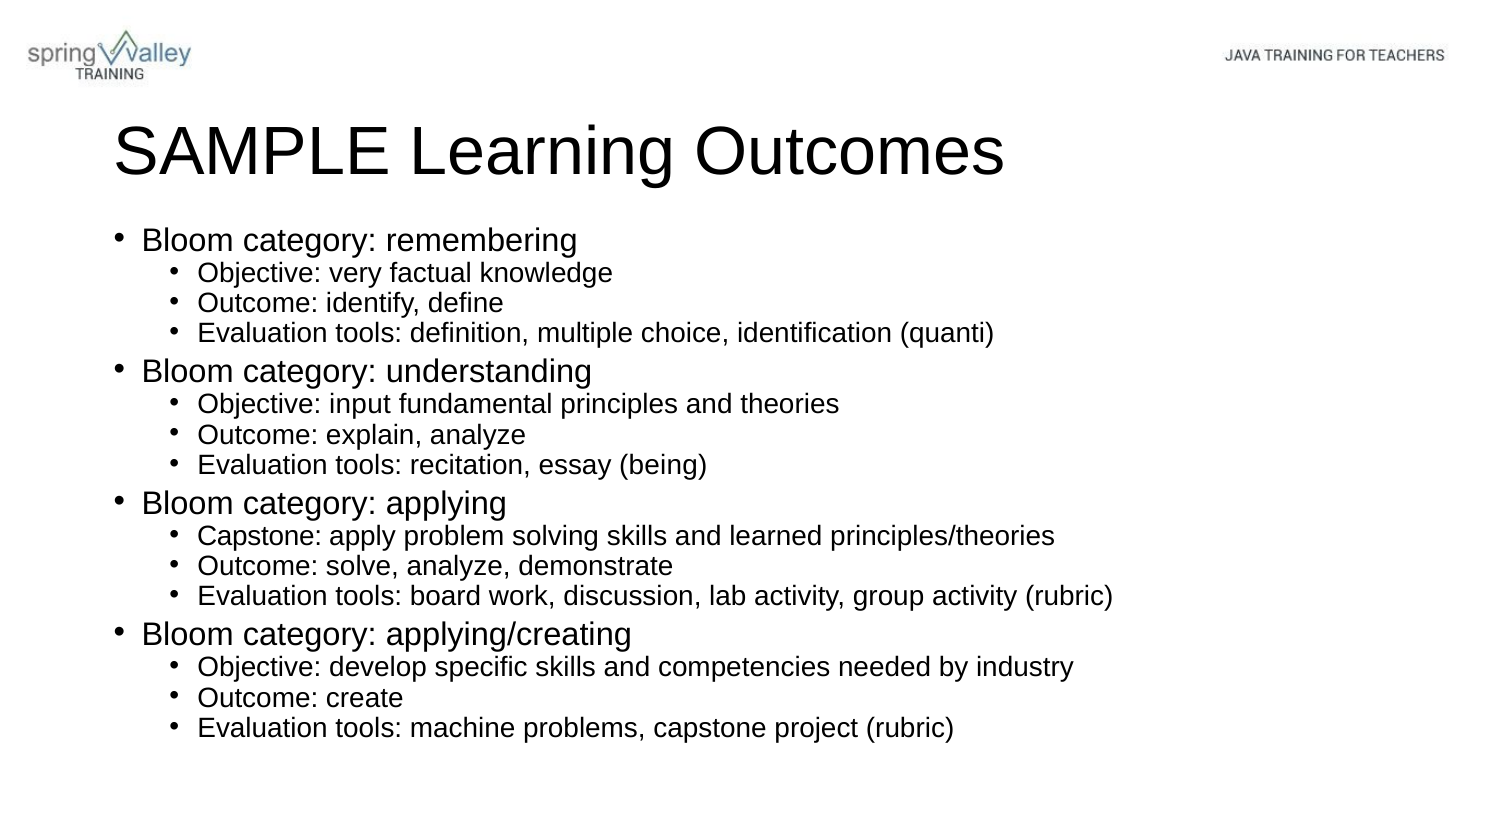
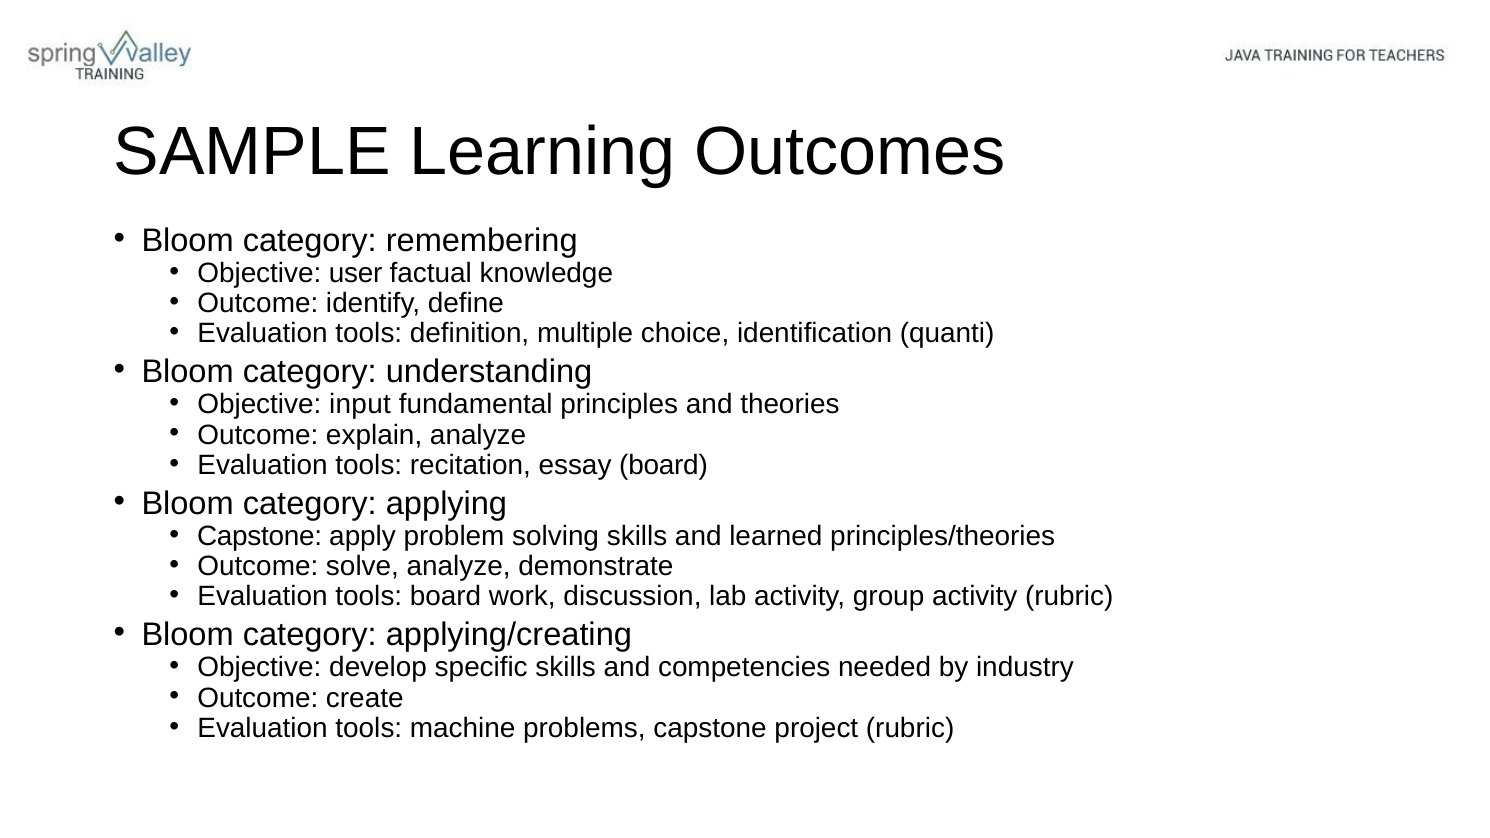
very: very -> user (356, 273)
essay being: being -> board (664, 465)
